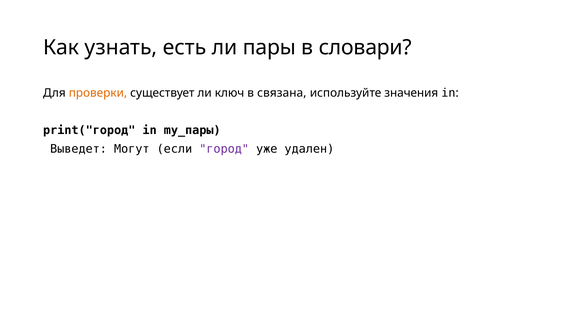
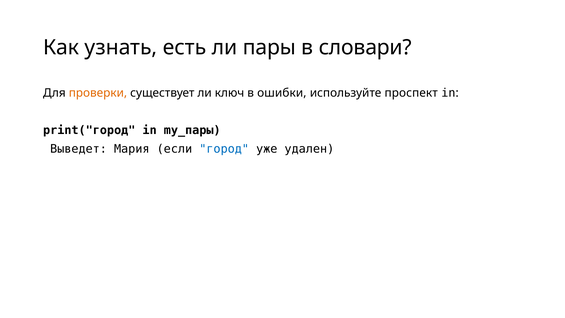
связана: связана -> ошибки (282, 93)
значения: значения -> проспект (411, 93)
Могут: Могут -> Мария (132, 149)
город colour: purple -> blue (224, 149)
